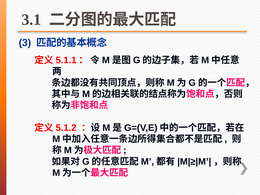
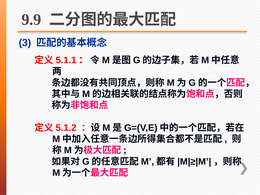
3.1: 3.1 -> 9.9 (31, 20)
